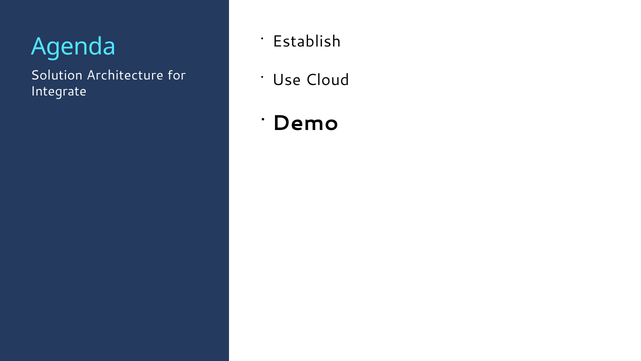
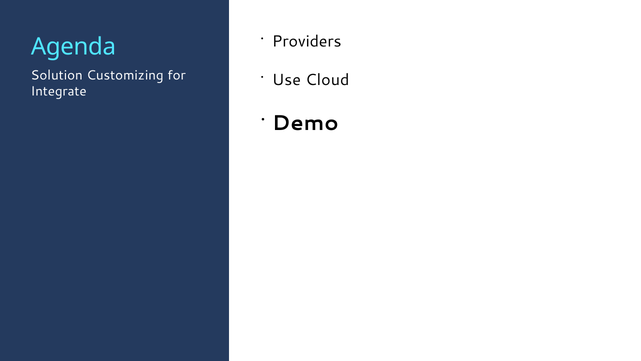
Establish: Establish -> Providers (307, 42)
Architecture: Architecture -> Customizing (125, 75)
